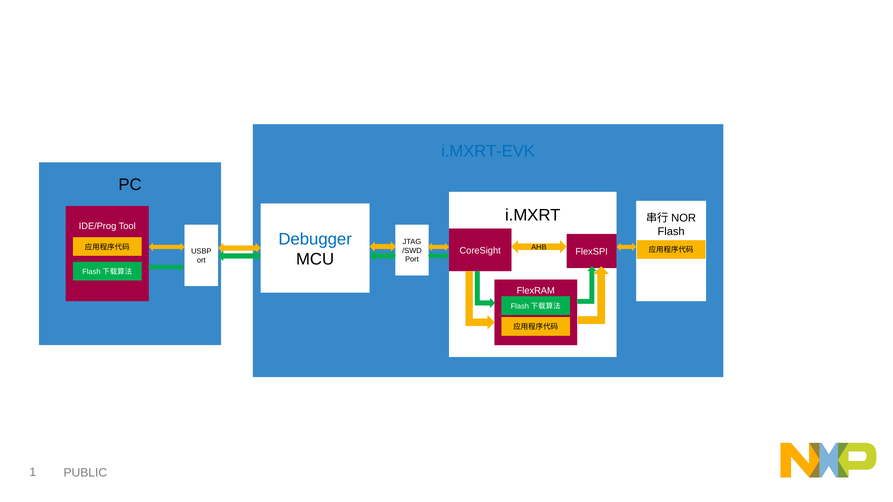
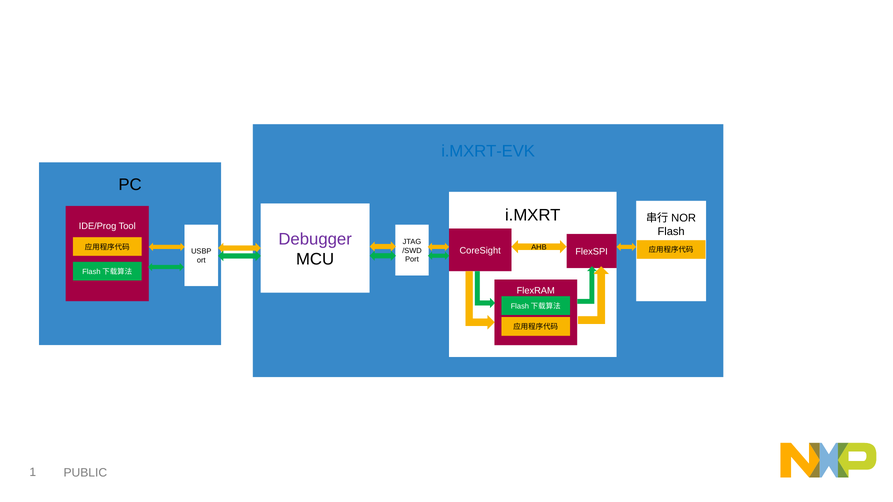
Debugger colour: blue -> purple (315, 239)
